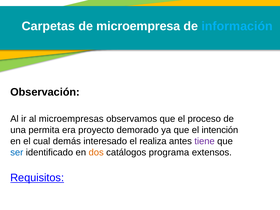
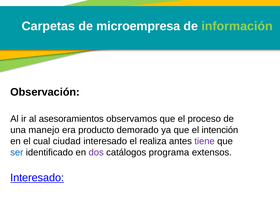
información colour: light blue -> light green (237, 26)
microempresas: microempresas -> asesoramientos (71, 119)
permita: permita -> manejo (44, 130)
proyecto: proyecto -> producto (96, 130)
demás: demás -> ciudad (67, 141)
dos colour: orange -> purple (96, 152)
Requisitos: Requisitos -> Interesado (37, 178)
